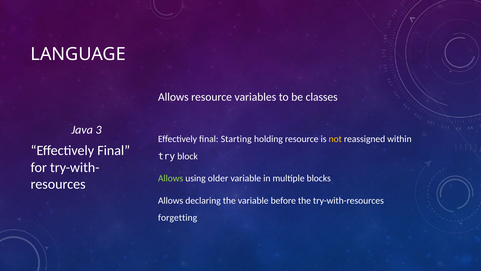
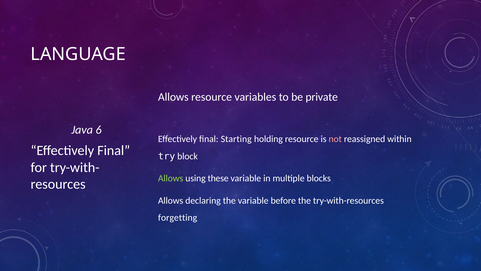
classes: classes -> private (322, 97)
3: 3 -> 6 (99, 130)
not colour: yellow -> pink (335, 139)
older: older -> these (218, 178)
